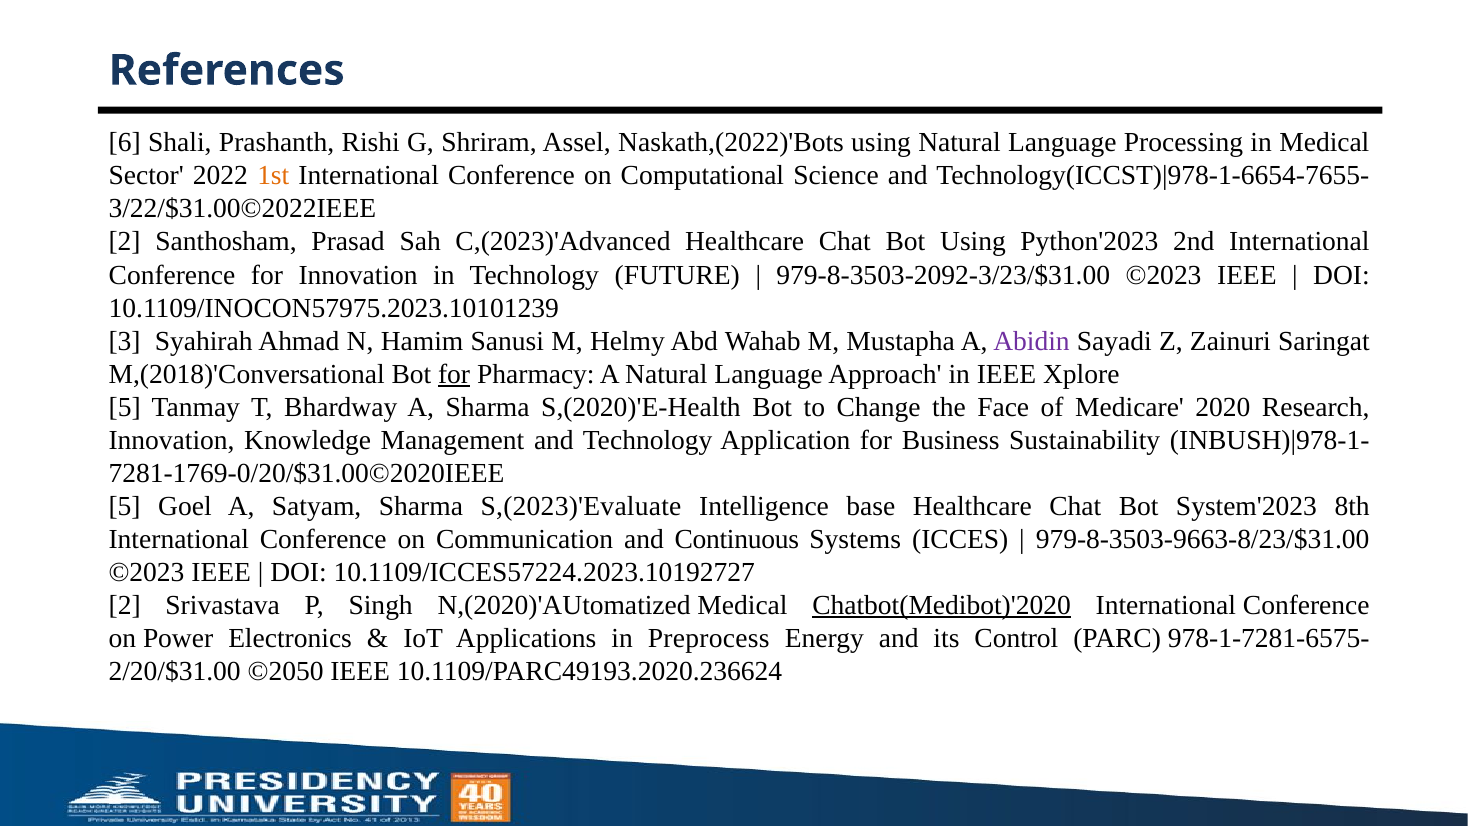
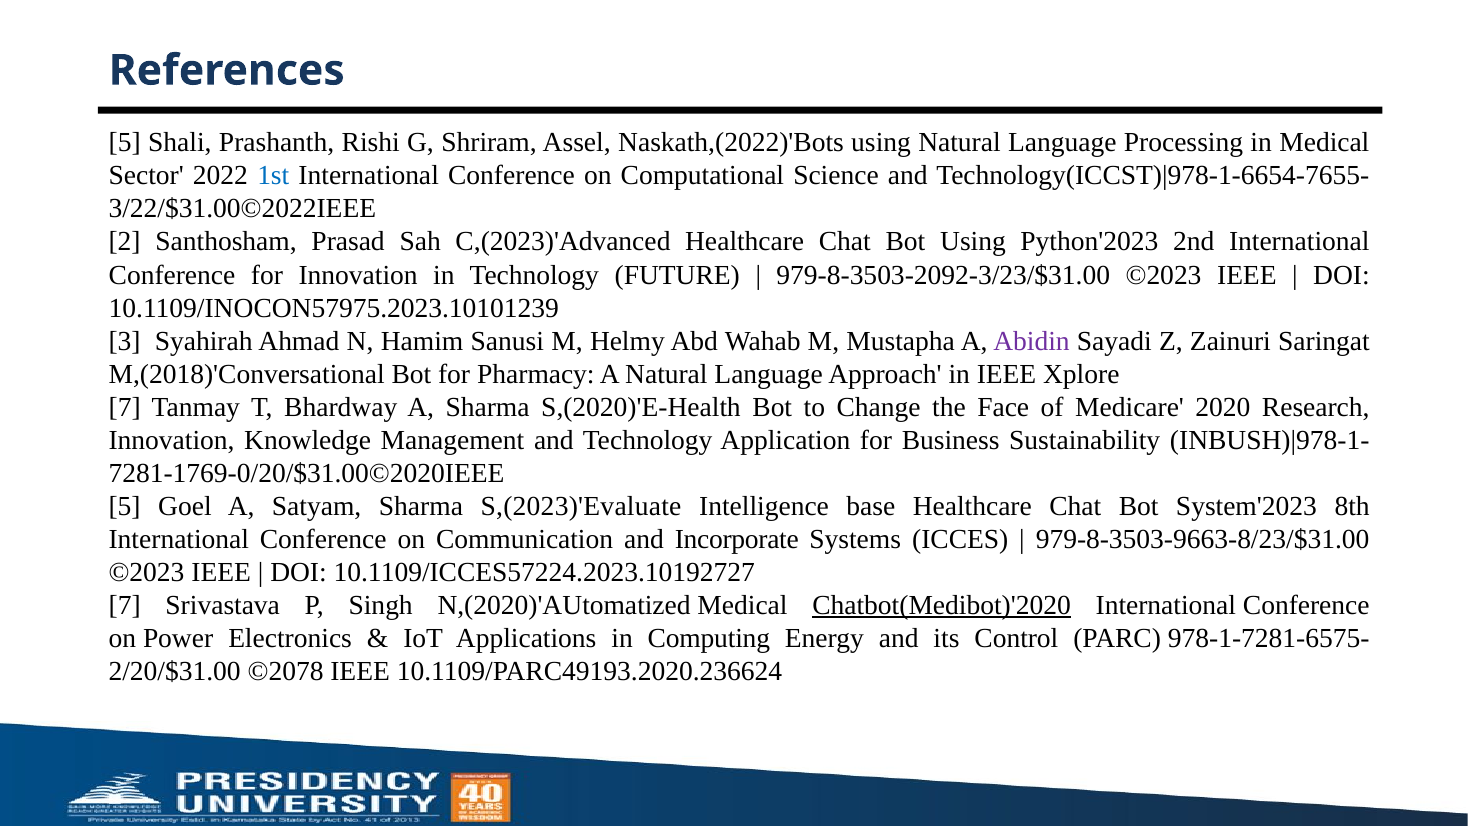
6: 6 -> 5 (125, 143)
1st colour: orange -> blue (273, 176)
for underline: present -> none (454, 374)
5: 5 -> 7 (125, 407)
Continuous: Continuous -> Incorporate (737, 539)
2: 2 -> 7 (125, 605)
Preprocess: Preprocess -> Computing (709, 638)
©2050: ©2050 -> ©2078 (286, 671)
